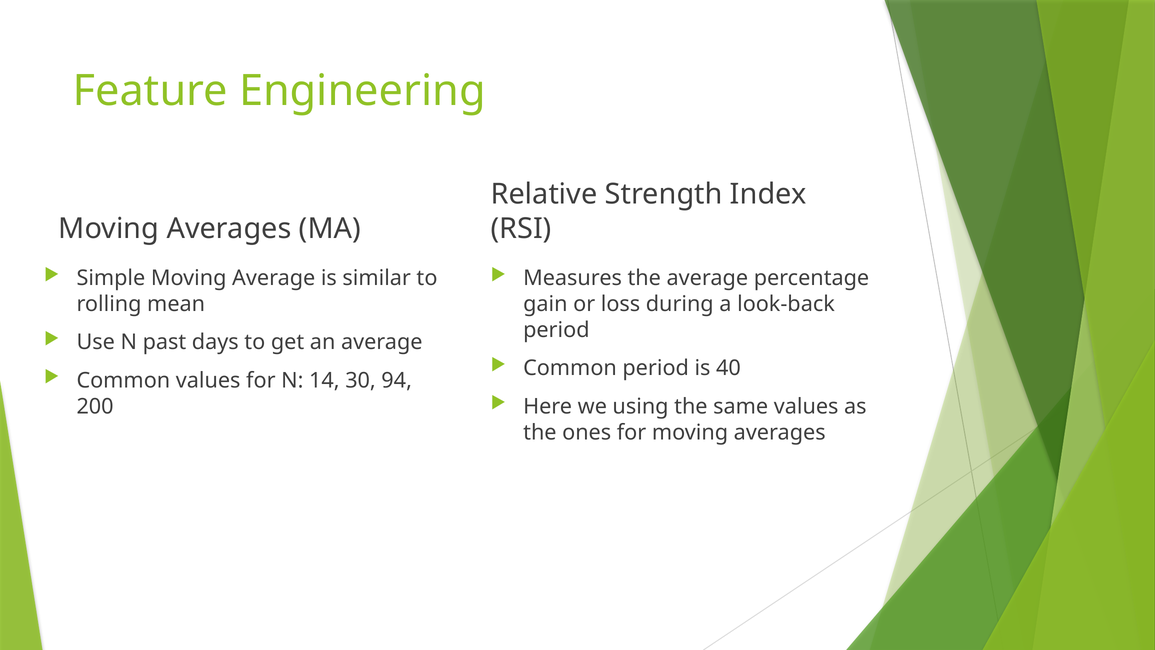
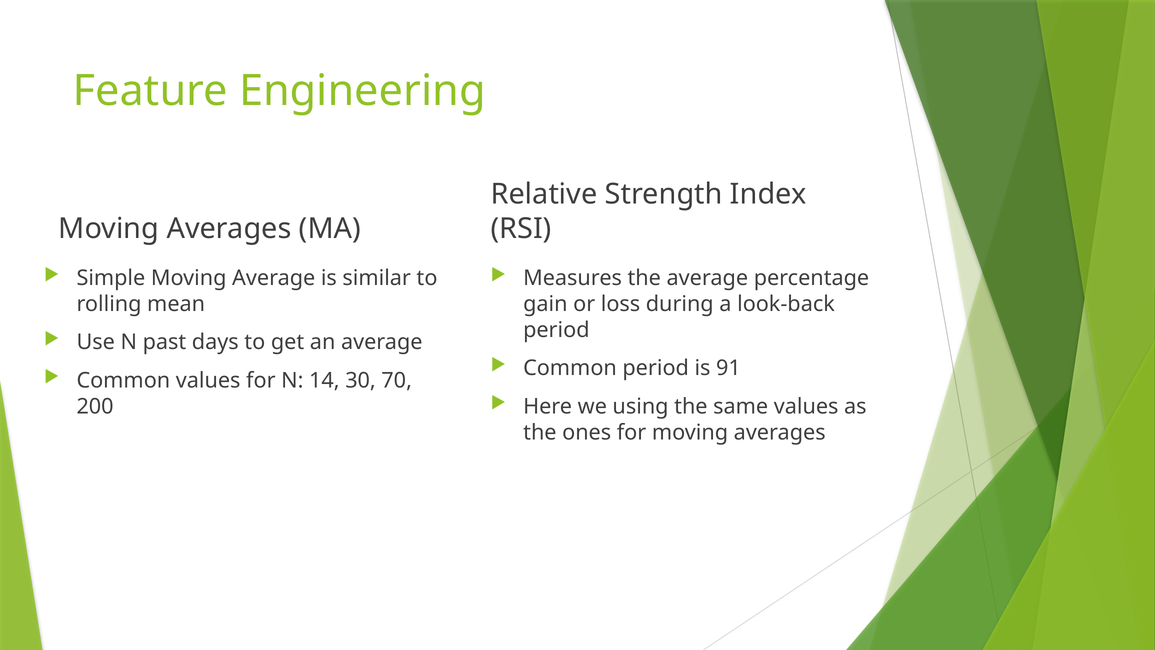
40: 40 -> 91 (728, 368)
94: 94 -> 70 (397, 380)
